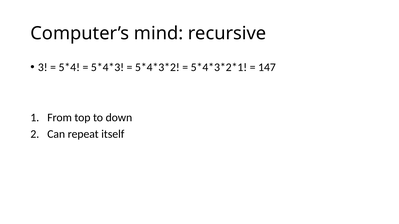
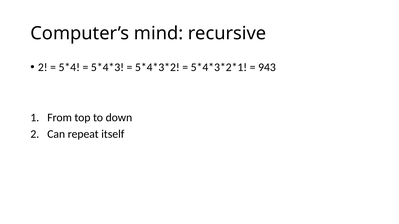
3: 3 -> 2 (43, 67)
147: 147 -> 943 (267, 67)
